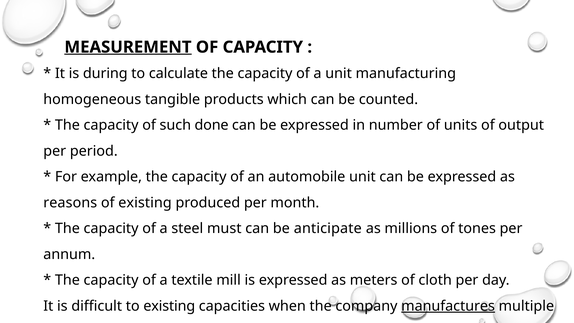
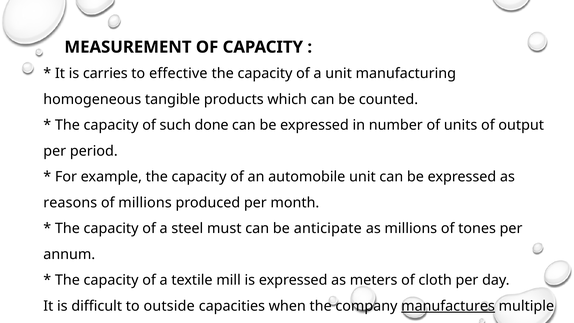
MEASUREMENT underline: present -> none (128, 47)
during: during -> carries (105, 73)
calculate: calculate -> effective (178, 73)
of existing: existing -> millions (145, 203)
to existing: existing -> outside (169, 306)
